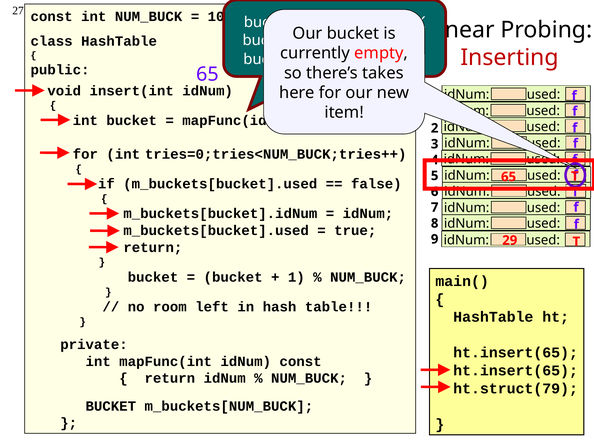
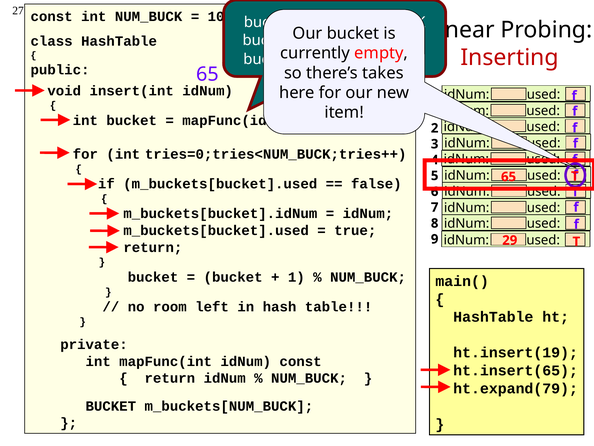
ht.insert(65: ht.insert(65 -> ht.insert(19 (516, 352)
ht.struct(79: ht.struct(79 -> ht.expand(79 (516, 388)
